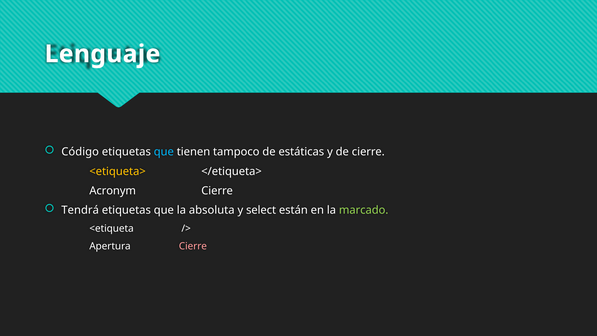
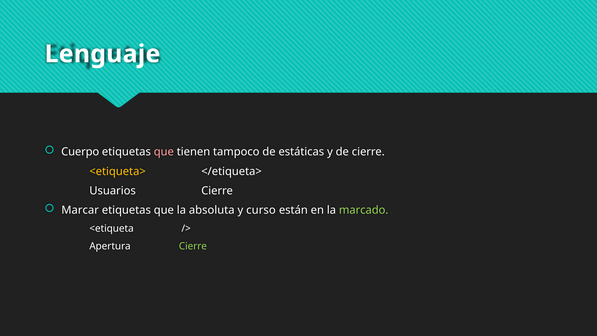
Código: Código -> Cuerpo (80, 152)
que colour: light blue -> pink (164, 152)
Acronym: Acronym -> Usuarios (113, 191)
Tendrá: Tendrá -> Marcar (80, 210)
select: select -> curso (261, 210)
Cierre colour: pink -> light green (193, 246)
